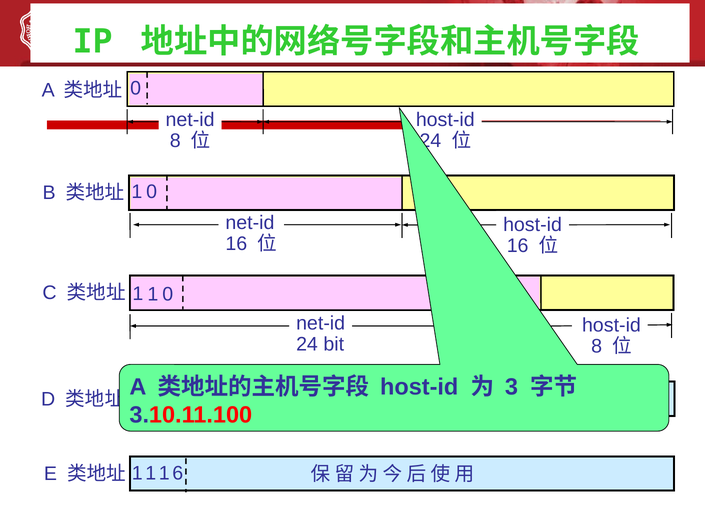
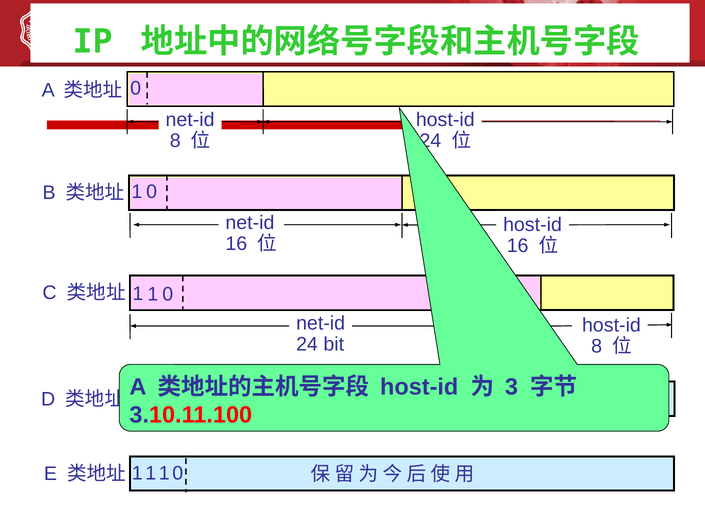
6: 6 -> 0 (178, 473)
